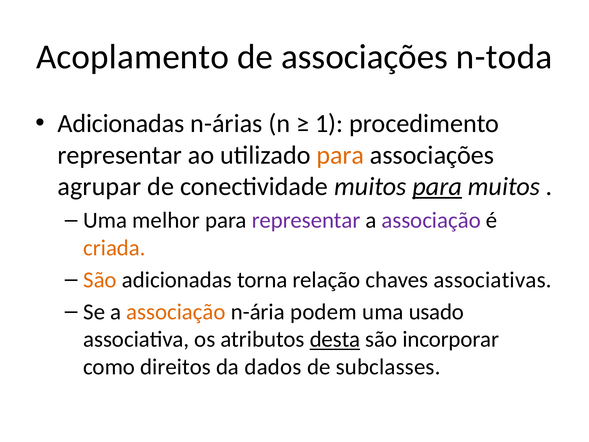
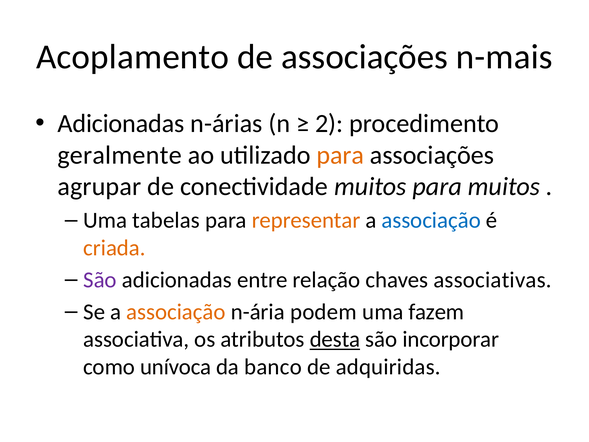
n-toda: n-toda -> n-mais (504, 57)
1: 1 -> 2 (329, 124)
representar: representar -> geralmente (120, 155)
para underline: present -> none (437, 186)
melhor: melhor -> tabelas (166, 220)
representar colour: purple -> orange (306, 220)
associação colour: purple -> blue (431, 220)
São colour: orange -> purple (100, 280)
torna: torna -> entre (262, 280)
usado: usado -> fazem (436, 312)
direitos: direitos -> unívoca (176, 367)
dados: dados -> banco (273, 367)
subclasses: subclasses -> adquiridas (388, 367)
